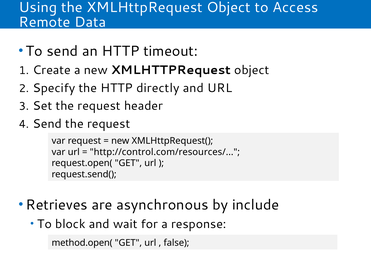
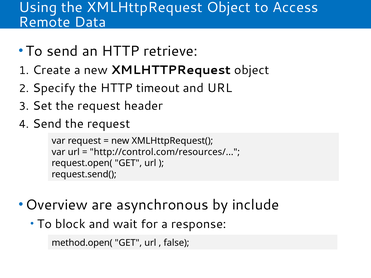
timeout: timeout -> retrieve (171, 51)
directly: directly -> timeout (158, 88)
Retrieves: Retrieves -> Overview (57, 205)
